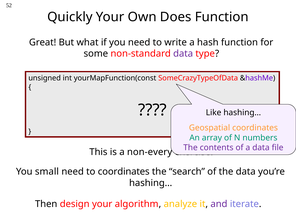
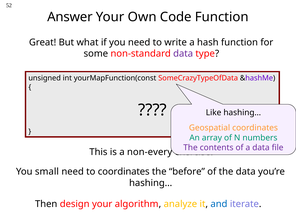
Quickly: Quickly -> Answer (70, 17)
Does: Does -> Code (176, 17)
search: search -> before (187, 172)
and colour: purple -> blue (219, 204)
